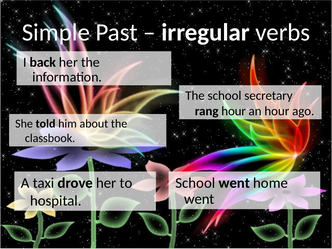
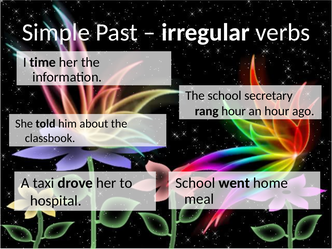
back: back -> time (43, 62)
went: went -> meal (199, 199)
